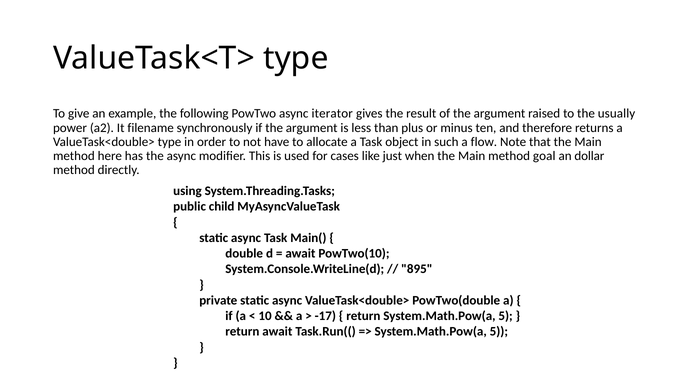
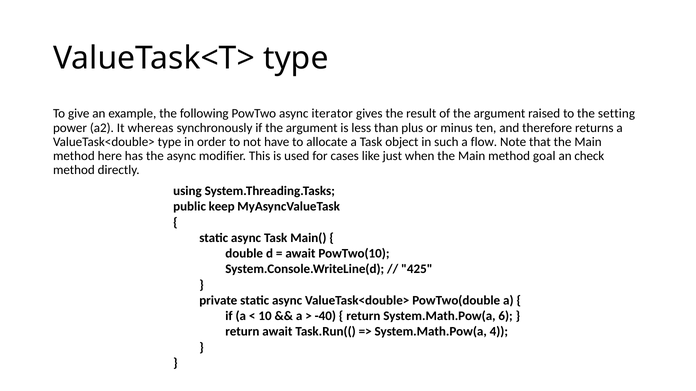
usually: usually -> setting (616, 114)
filename: filename -> whereas (151, 128)
dollar: dollar -> check (589, 156)
child: child -> keep (222, 207)
895: 895 -> 425 (417, 269)
-17: -17 -> -40 (325, 316)
return System.Math.Pow(a 5: 5 -> 6 (506, 316)
5: 5 -> 4 (499, 332)
